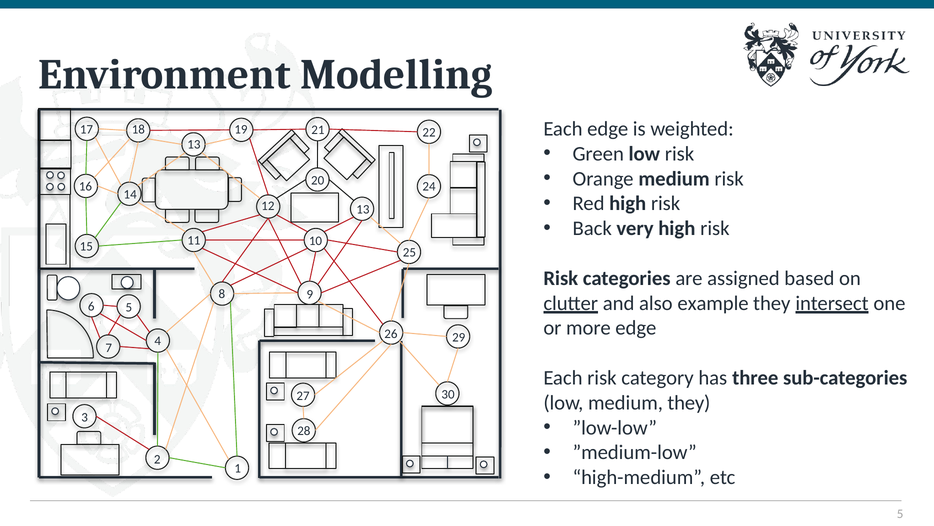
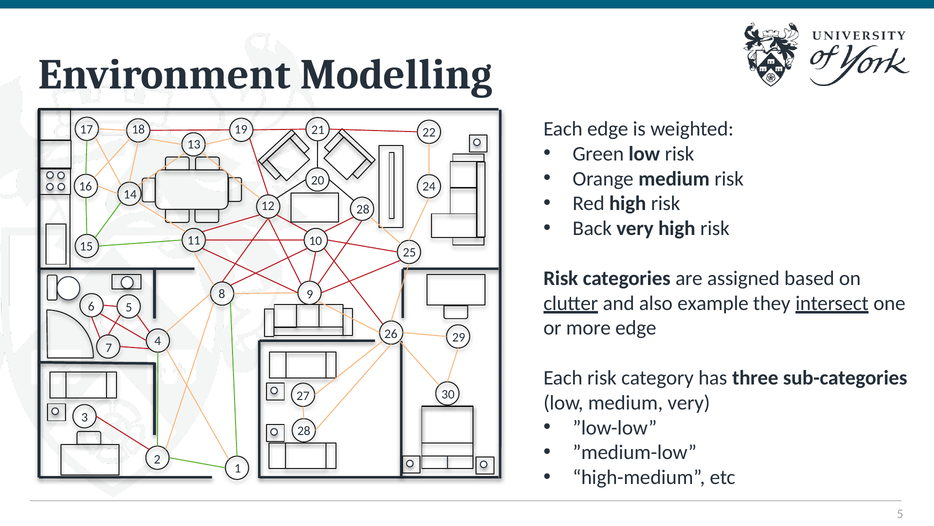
12 13: 13 -> 28 (363, 209)
medium they: they -> very (689, 403)
